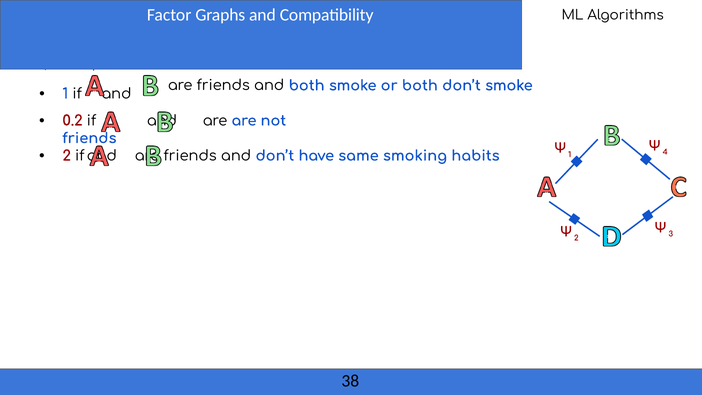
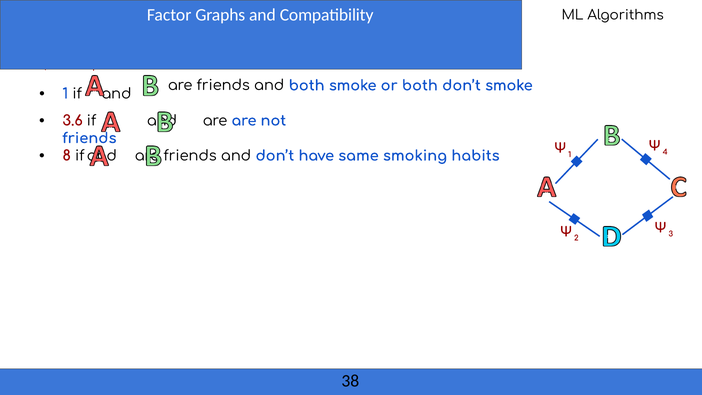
0.2: 0.2 -> 3.6 (73, 121)
2: 2 -> 8 (67, 156)
